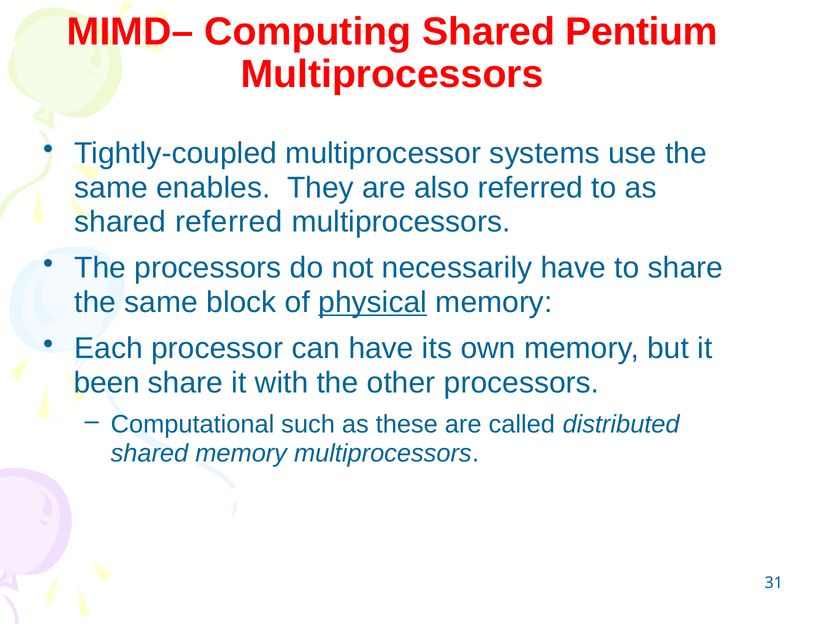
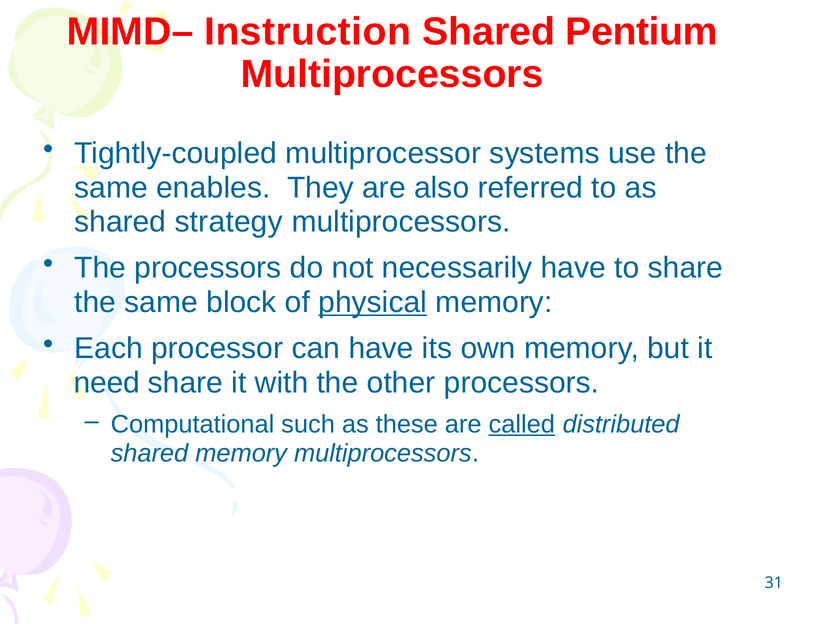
Computing: Computing -> Instruction (308, 32)
shared referred: referred -> strategy (229, 222)
been: been -> need (107, 383)
called underline: none -> present (522, 425)
